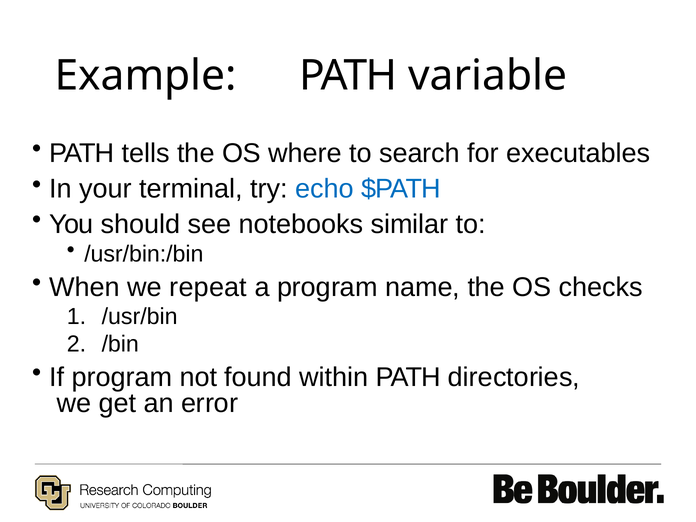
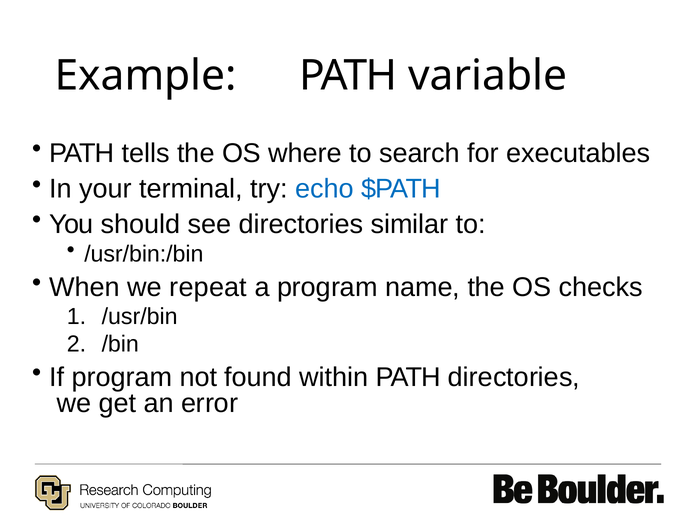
see notebooks: notebooks -> directories (301, 224)
